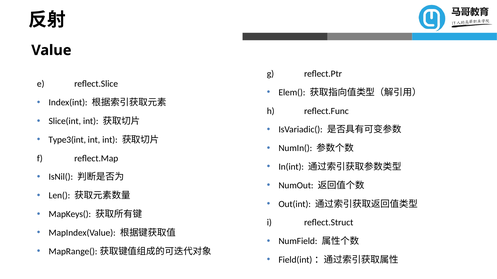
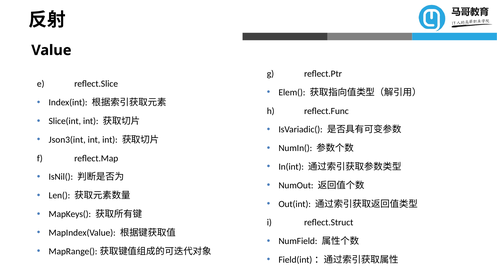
Type3(int: Type3(int -> Json3(int (67, 140)
